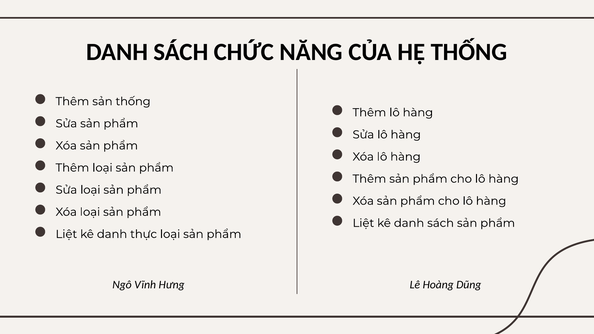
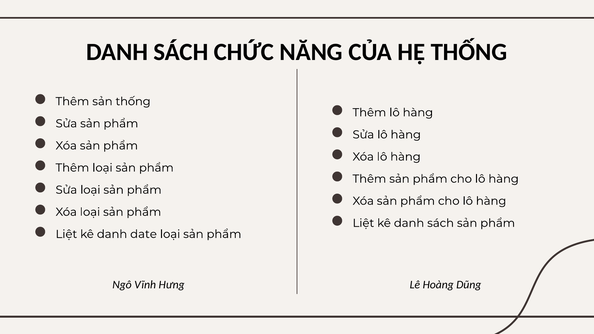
thực: thực -> date (144, 234)
